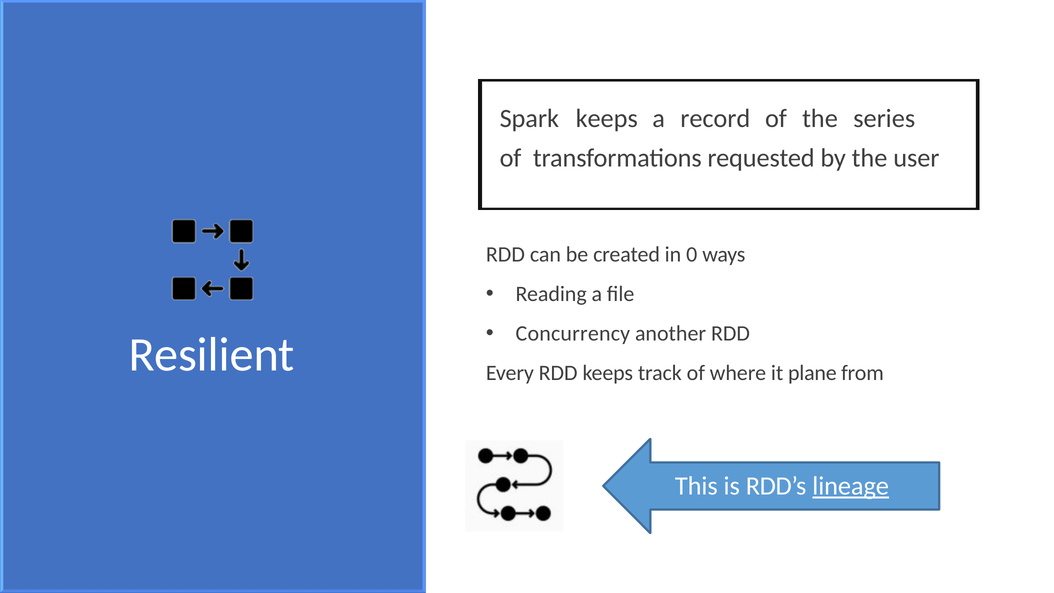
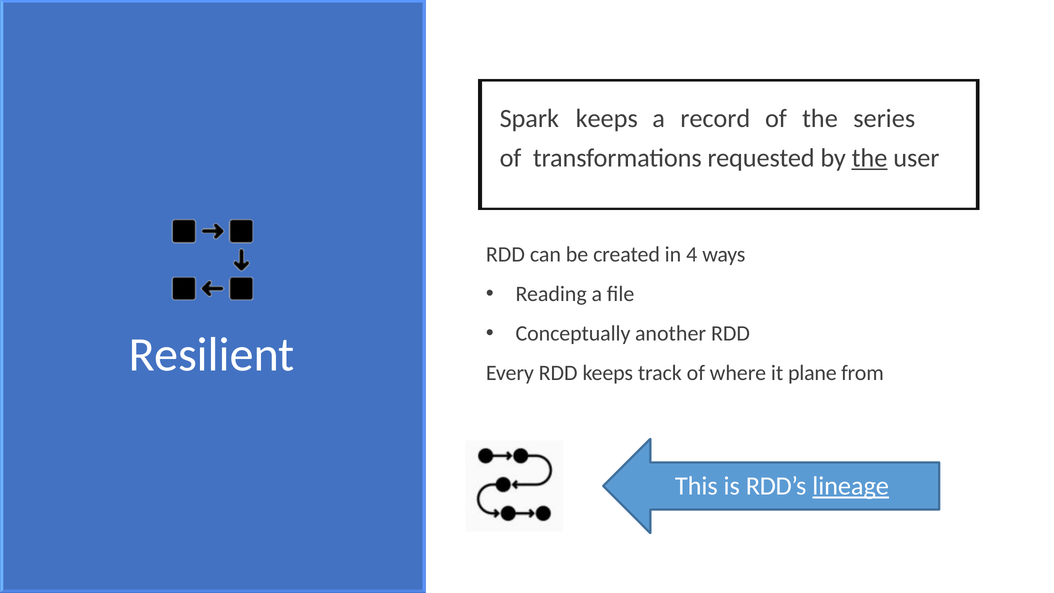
the underline: none -> present (870, 158)
0: 0 -> 4 (692, 255)
Concurrency: Concurrency -> Conceptually (573, 334)
